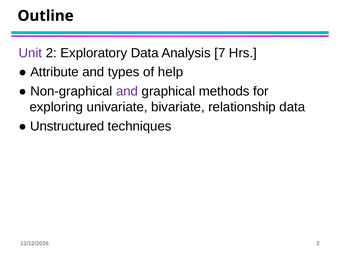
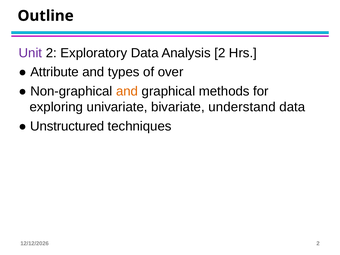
Analysis 7: 7 -> 2 (220, 53)
help: help -> over (171, 72)
and colour: purple -> orange (127, 91)
relationship: relationship -> understand (242, 107)
